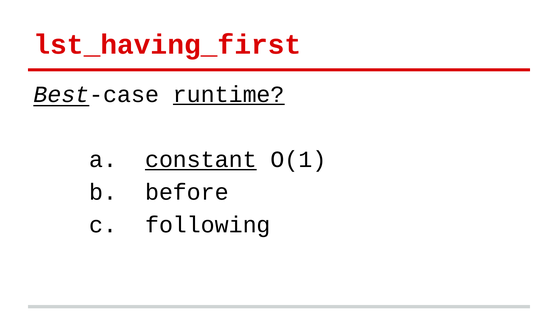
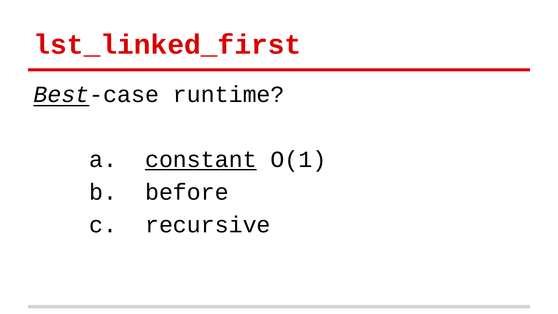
lst_having_first: lst_having_first -> lst_linked_first (167, 45)
runtime underline: present -> none (229, 94)
following: following -> recursive (208, 225)
